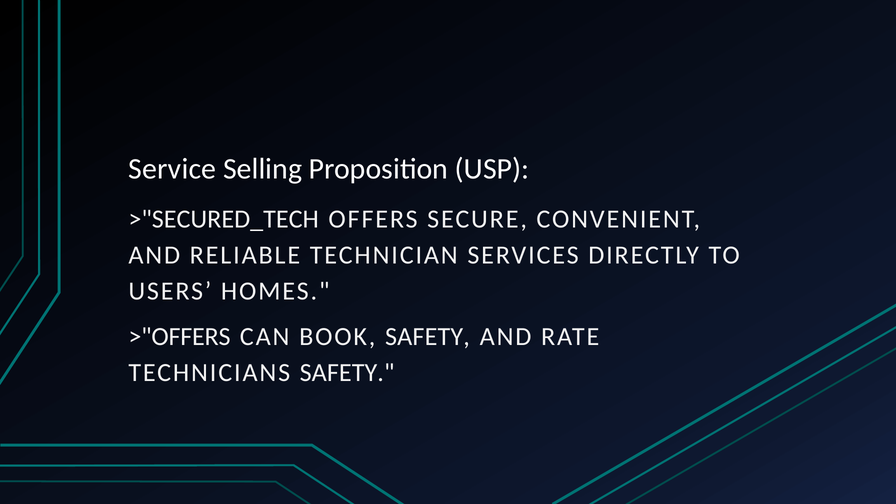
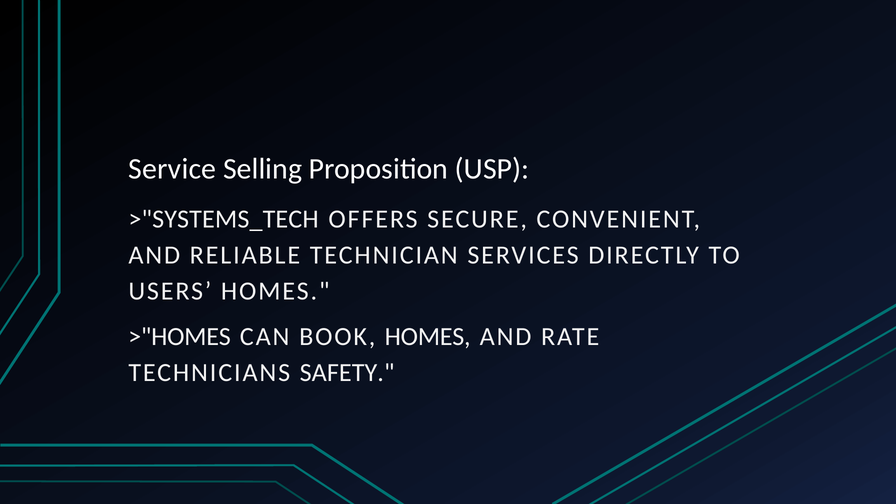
>"SECURED_TECH: >"SECURED_TECH -> >"SYSTEMS_TECH (224, 219)
>"OFFERS: >"OFFERS -> >"HOMES (180, 337)
BOOK SAFETY: SAFETY -> HOMES (428, 337)
